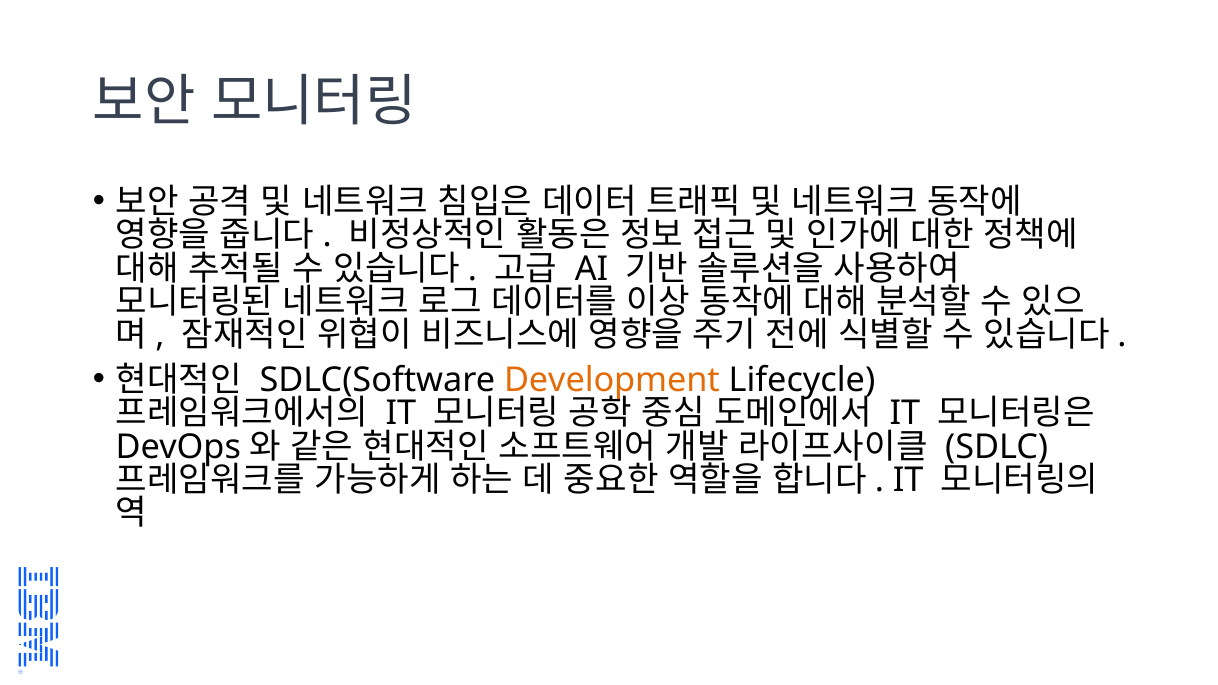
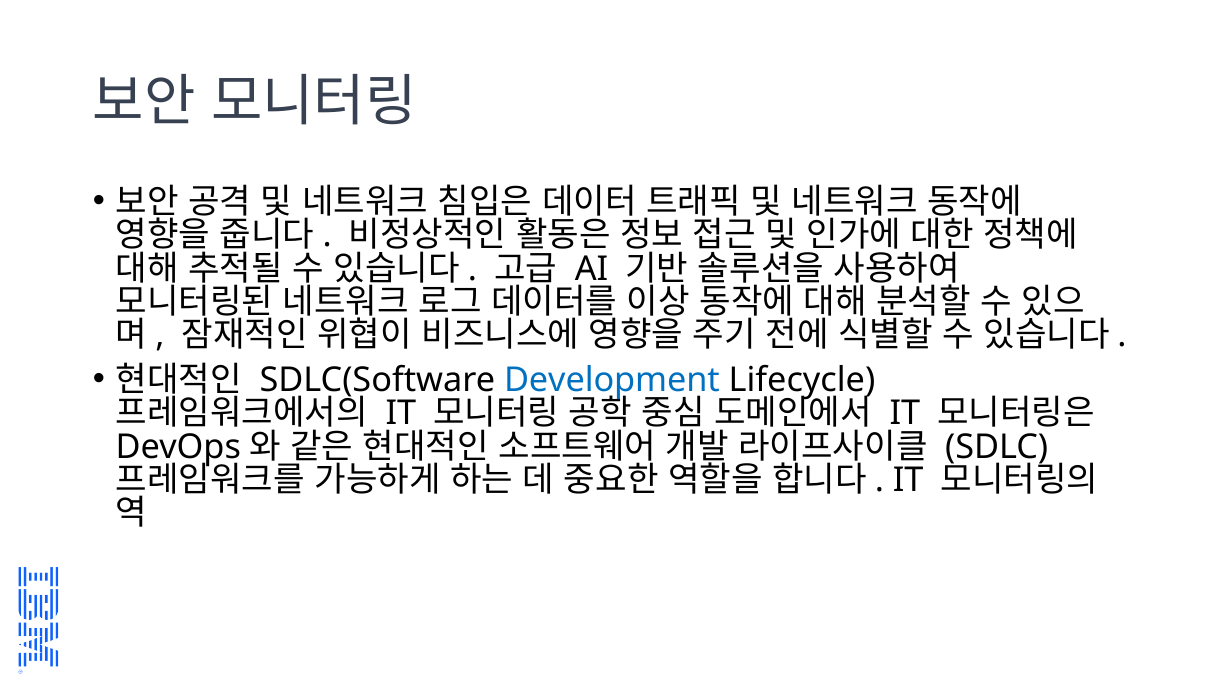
Development colour: orange -> blue (612, 380)
